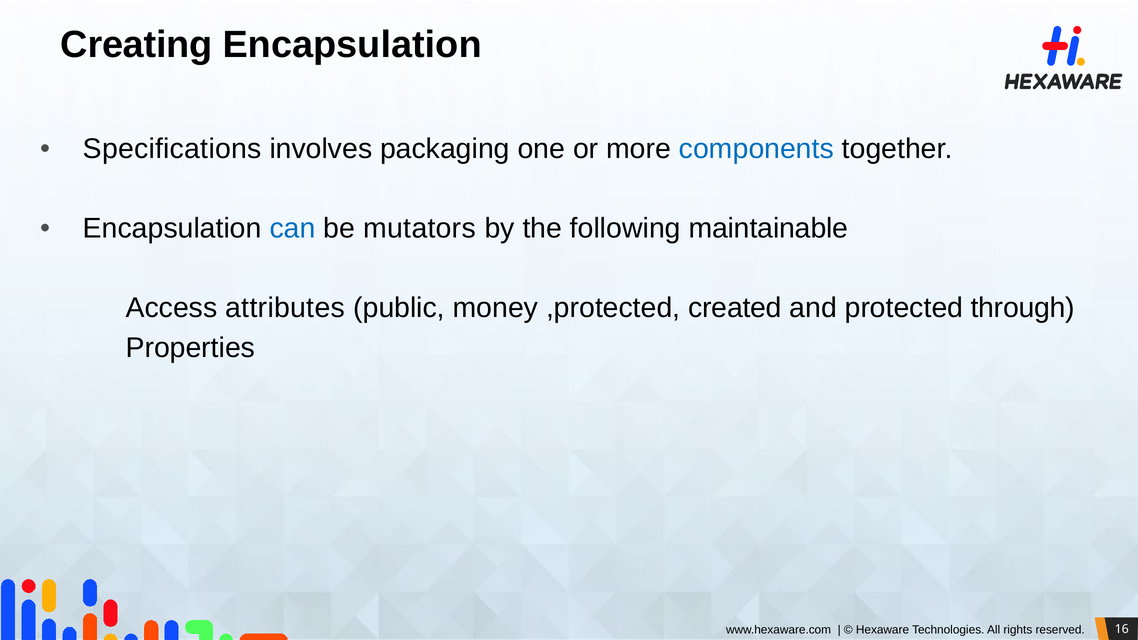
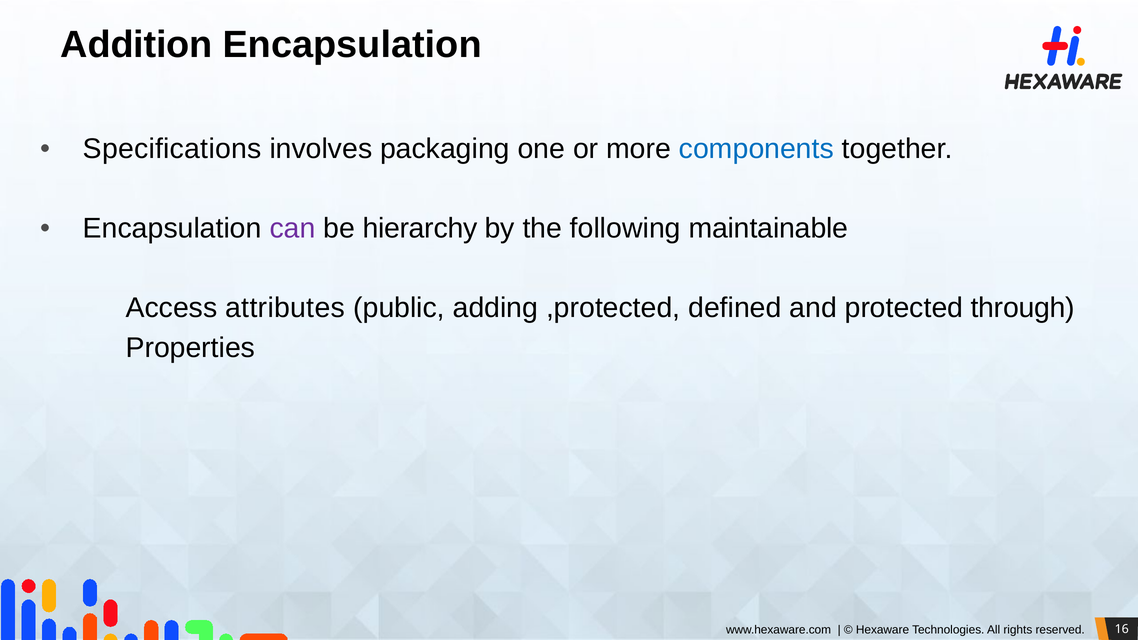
Creating: Creating -> Addition (136, 45)
can colour: blue -> purple (292, 228)
mutators: mutators -> hierarchy (420, 228)
money: money -> adding (495, 308)
created: created -> defined (735, 308)
